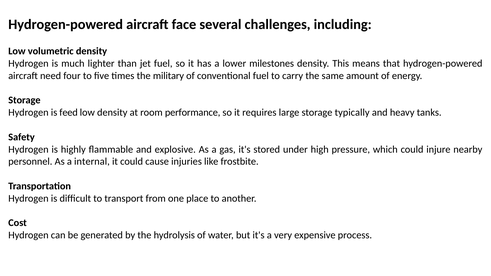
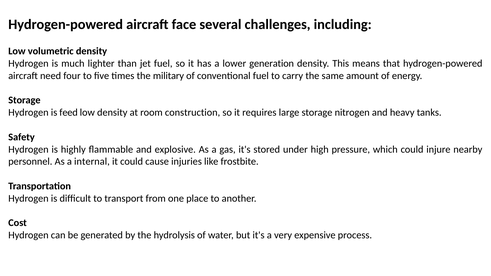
milestones: milestones -> generation (272, 63)
performance: performance -> construction (193, 113)
typically: typically -> nitrogen (352, 113)
